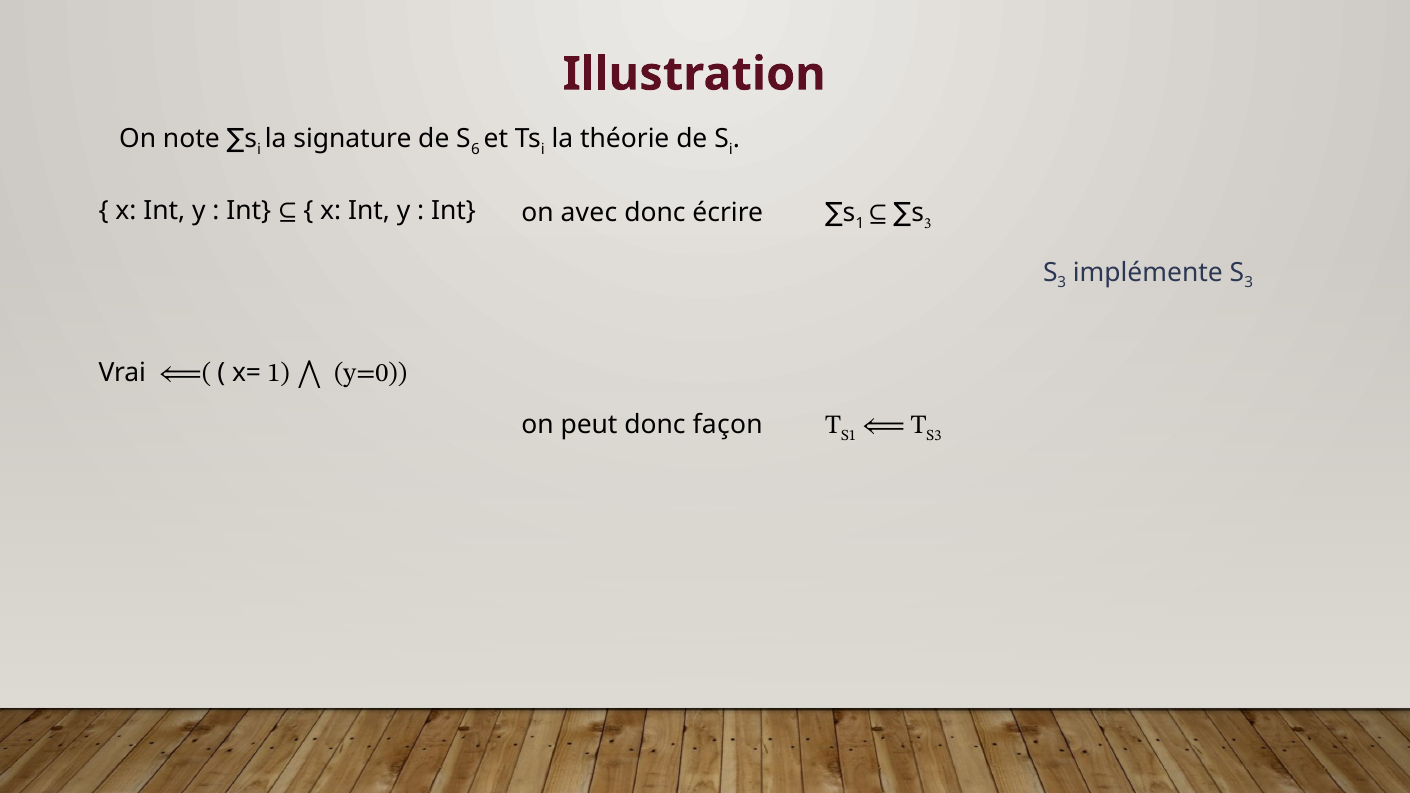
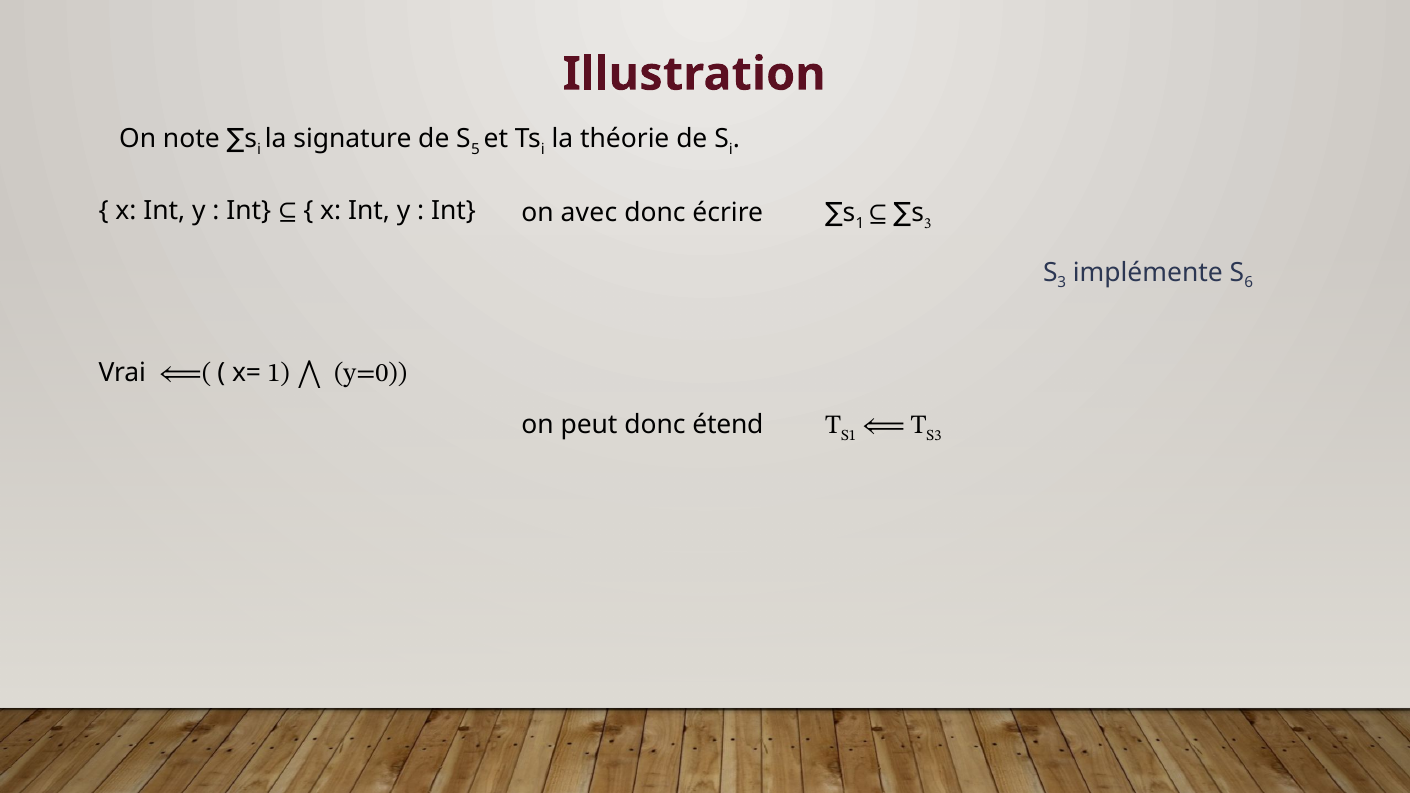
6: 6 -> 5 (475, 149)
3: 3 -> 6 (1249, 283)
façon: façon -> étend (728, 425)
